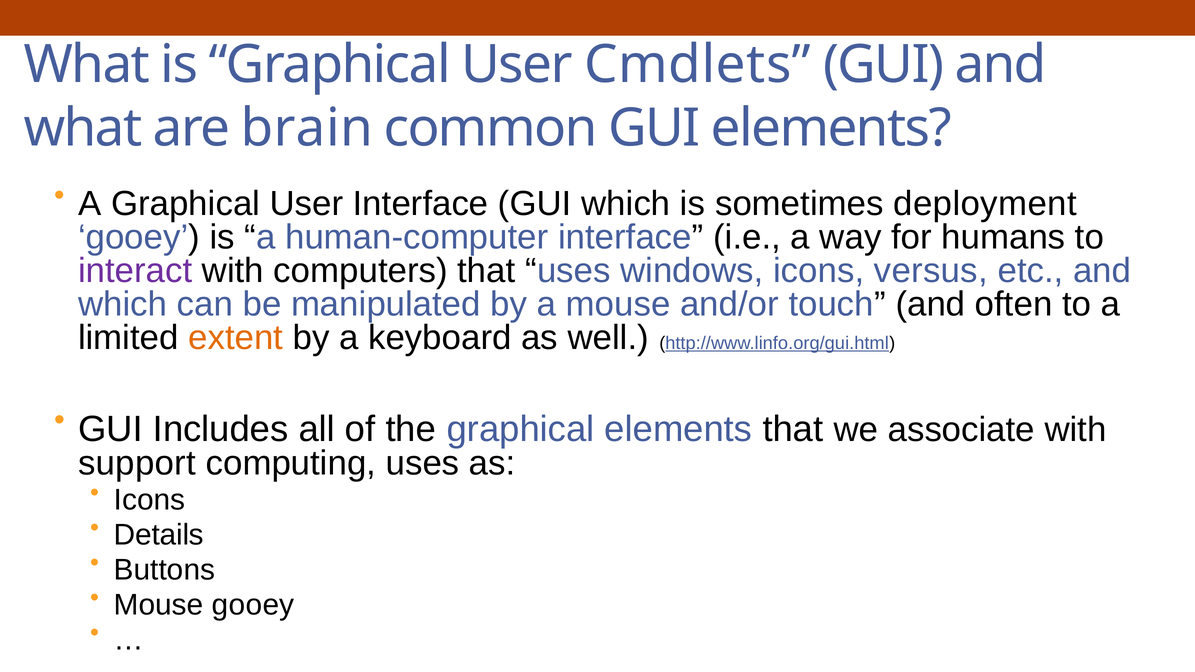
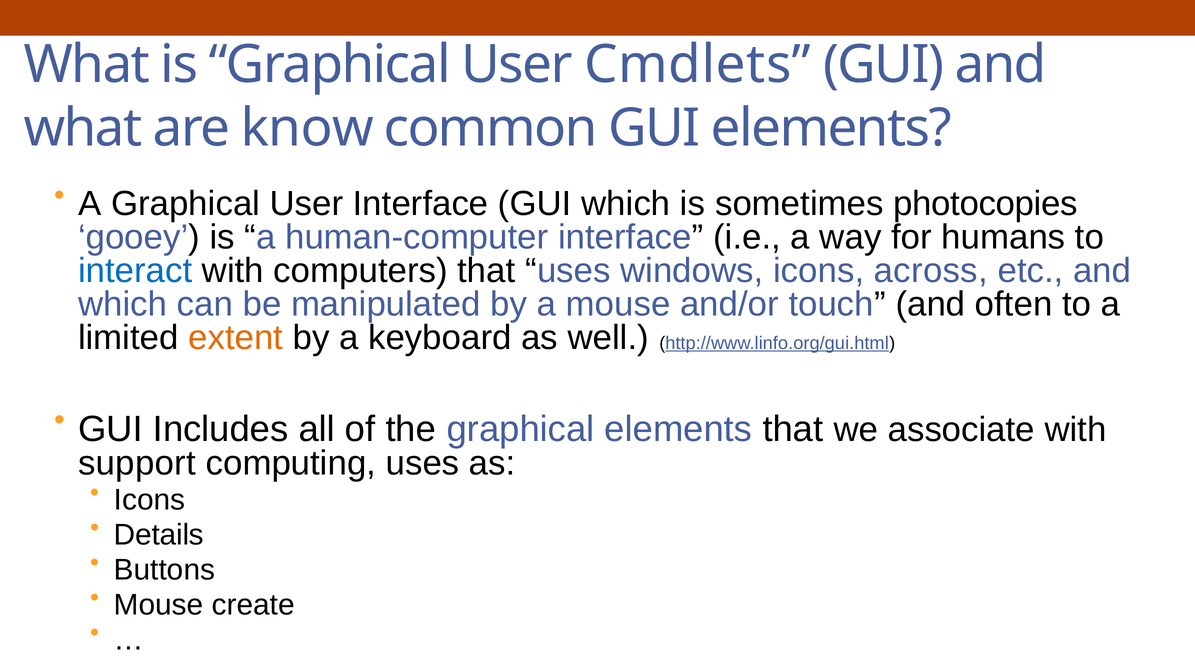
brain: brain -> know (307, 128)
deployment: deployment -> photocopies (985, 204)
interact colour: purple -> blue (135, 271)
versus: versus -> across (931, 271)
Mouse gooey: gooey -> create (253, 605)
